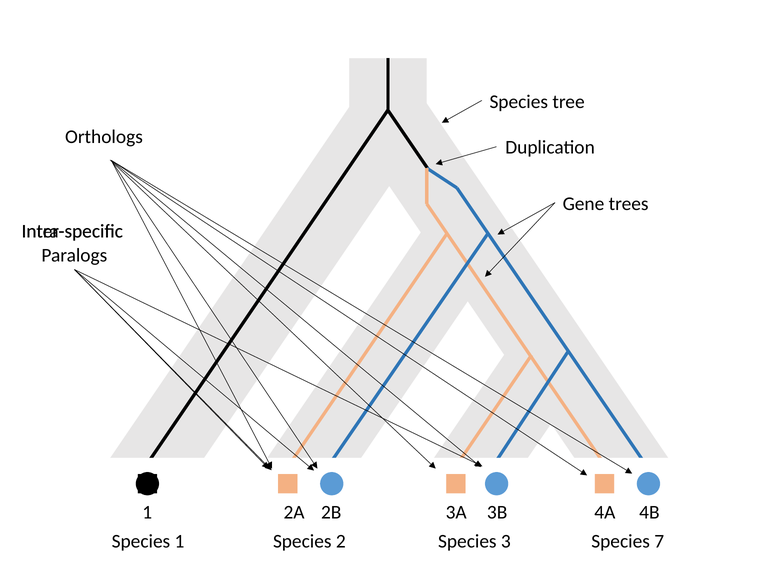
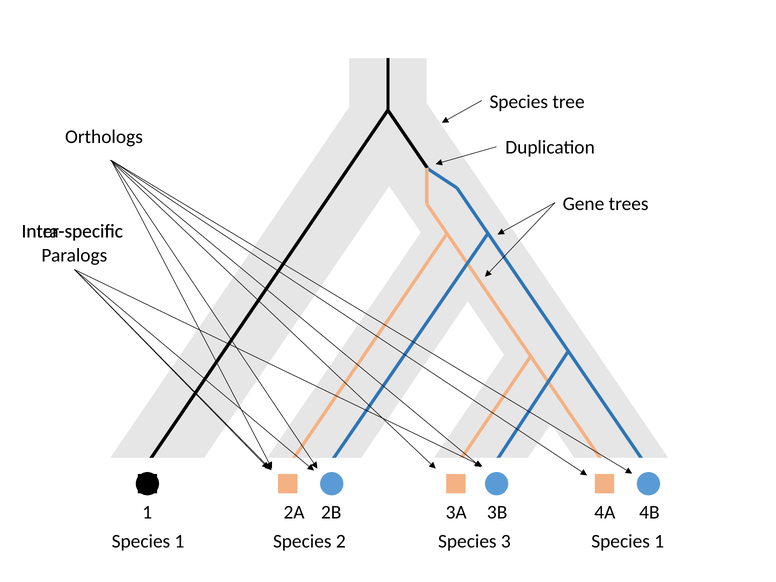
3 Species 7: 7 -> 1 (659, 542)
